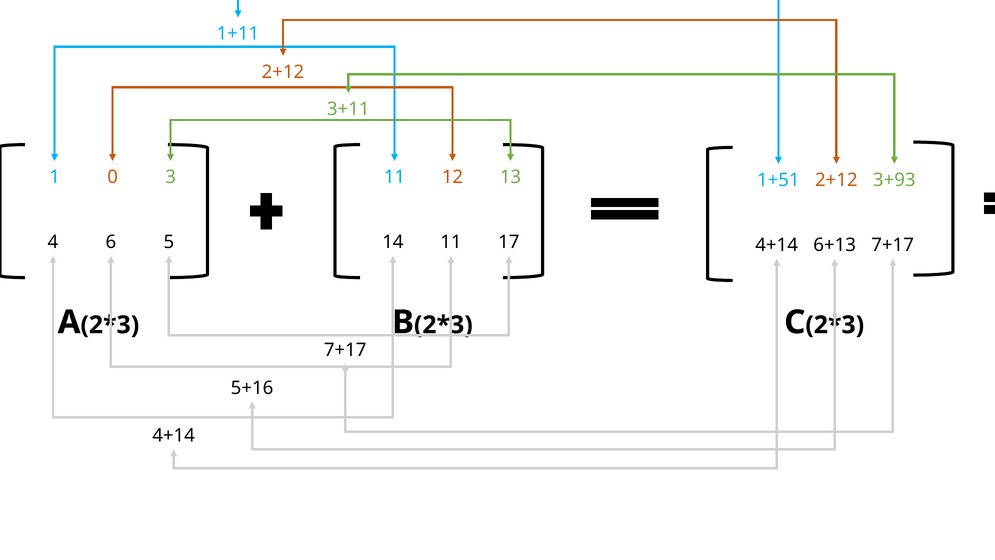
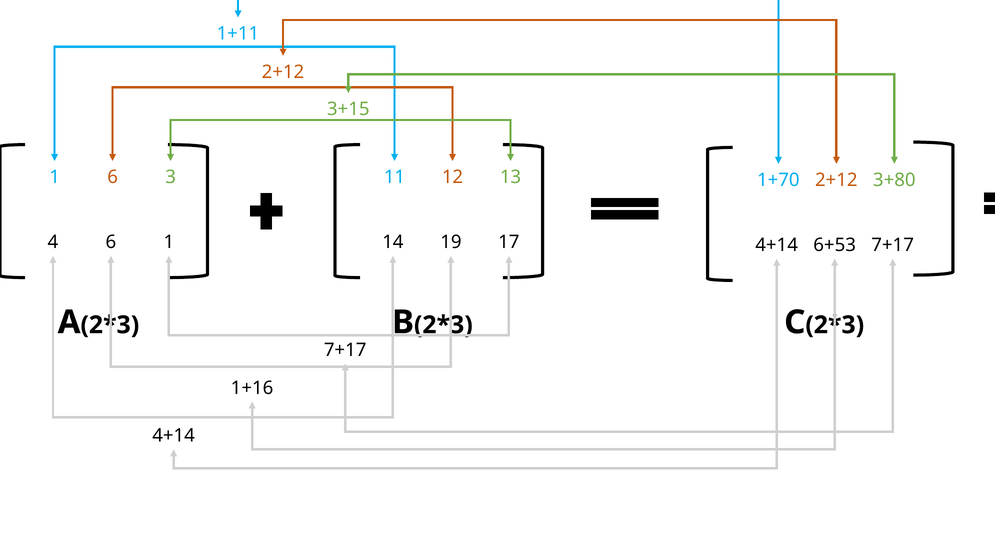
3+11: 3+11 -> 3+15 (348, 109)
1 0: 0 -> 6 (113, 177)
1+51: 1+51 -> 1+70 (778, 180)
3+93: 3+93 -> 3+80 (894, 180)
6 5: 5 -> 1 (169, 242)
14 11: 11 -> 19 (451, 242)
6+13: 6+13 -> 6+53 (835, 245)
5+16: 5+16 -> 1+16 (252, 388)
